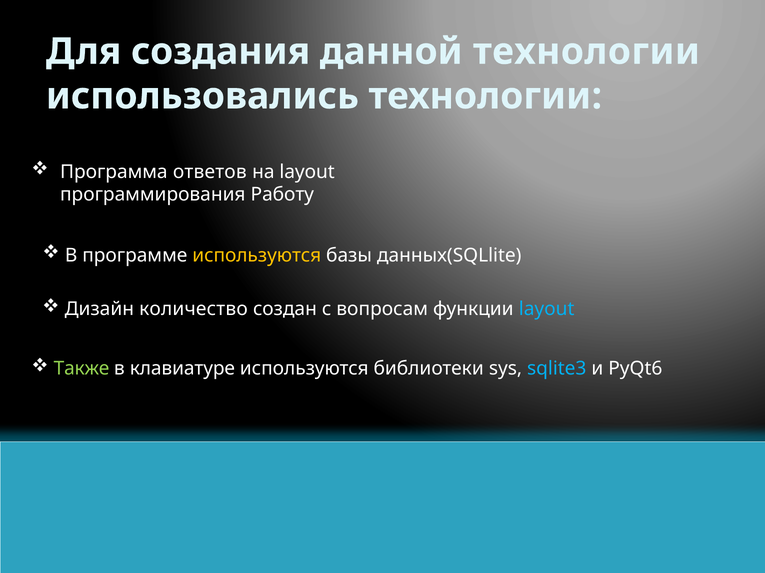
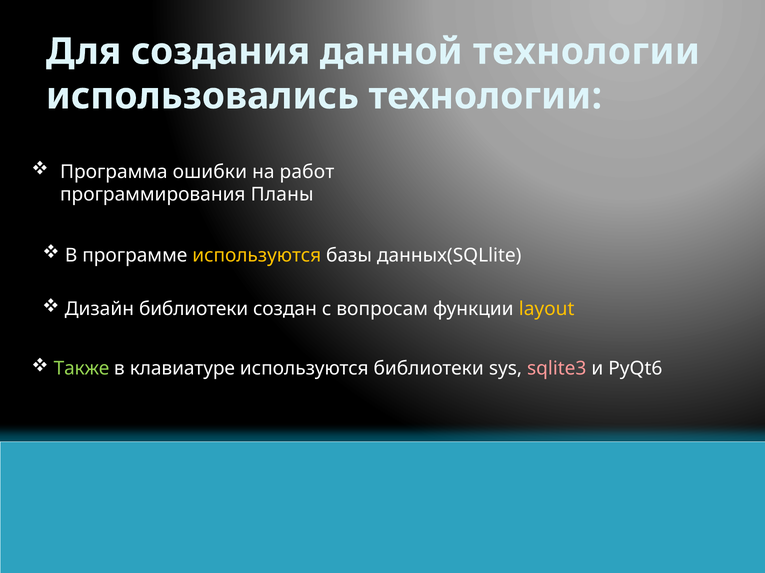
ответов: ответов -> ошибки (210, 172)
на layout: layout -> работ (307, 172)
Работу: Работу -> Планы (282, 195)
Дизайн количество: количество -> библиотеки (194, 309)
layout colour: light blue -> yellow (547, 309)
sqlite3 colour: light blue -> pink (557, 369)
